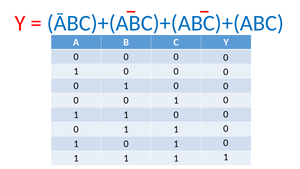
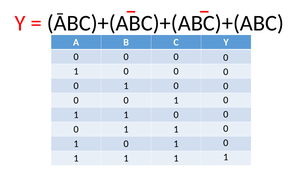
ĀBC)+(ABC)+(ABC)+(ABC colour: blue -> black (165, 23)
